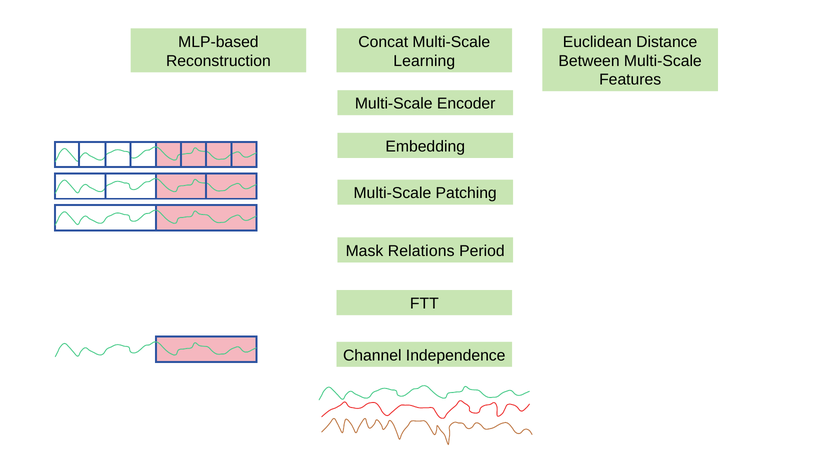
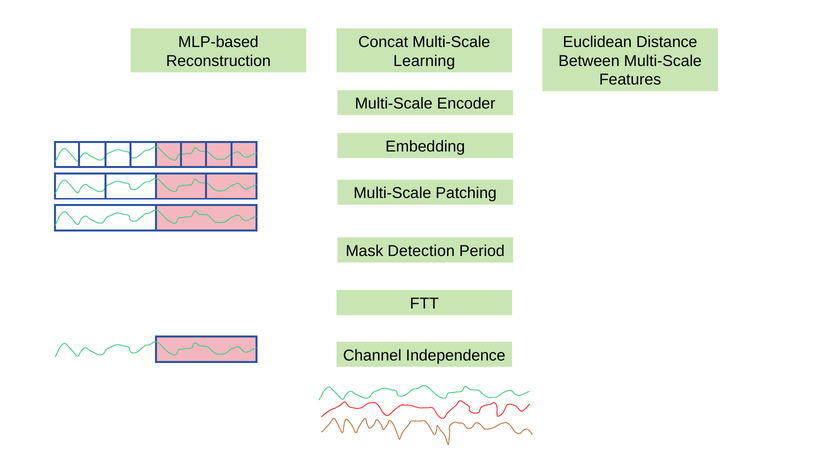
Relations: Relations -> Detection (421, 251)
